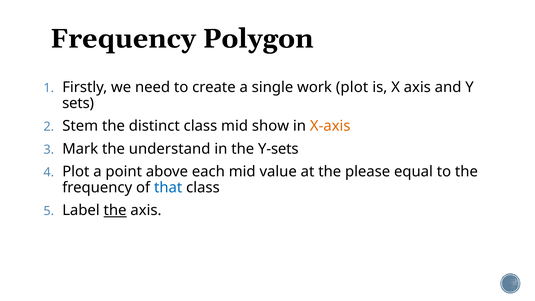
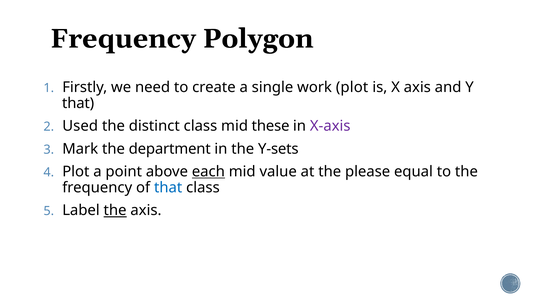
sets: sets -> that (78, 103)
Stem: Stem -> Used (80, 126)
show: show -> these (271, 126)
X-axis colour: orange -> purple (330, 126)
understand: understand -> department (170, 149)
each underline: none -> present (208, 172)
